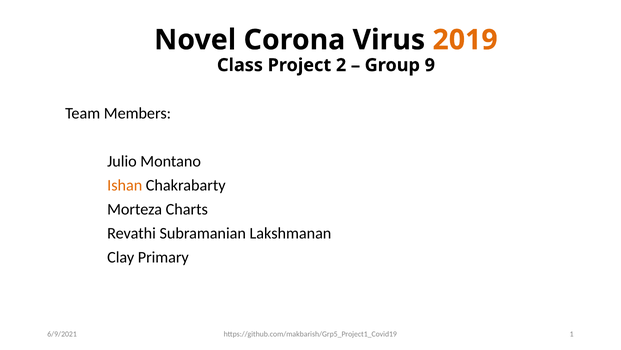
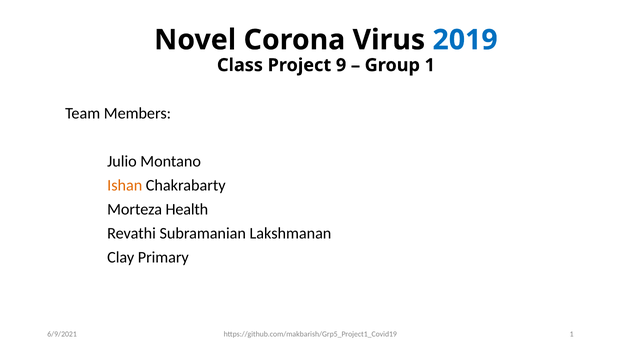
2019 colour: orange -> blue (465, 40)
2: 2 -> 9 (341, 65)
Group 9: 9 -> 1 (430, 65)
Charts: Charts -> Health (187, 209)
